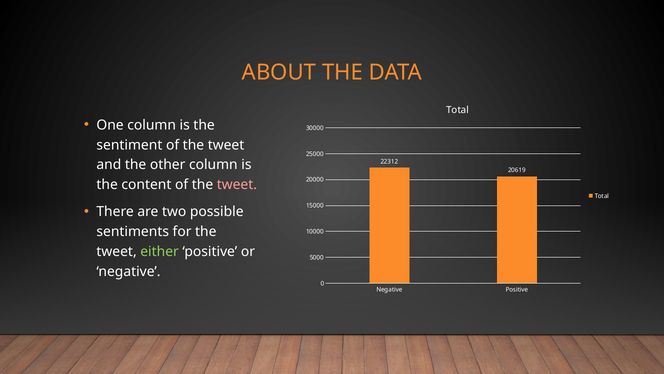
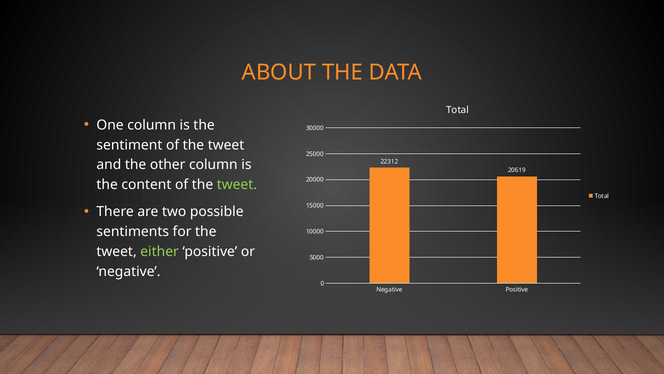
tweet colour: pink -> light green (237, 185)
